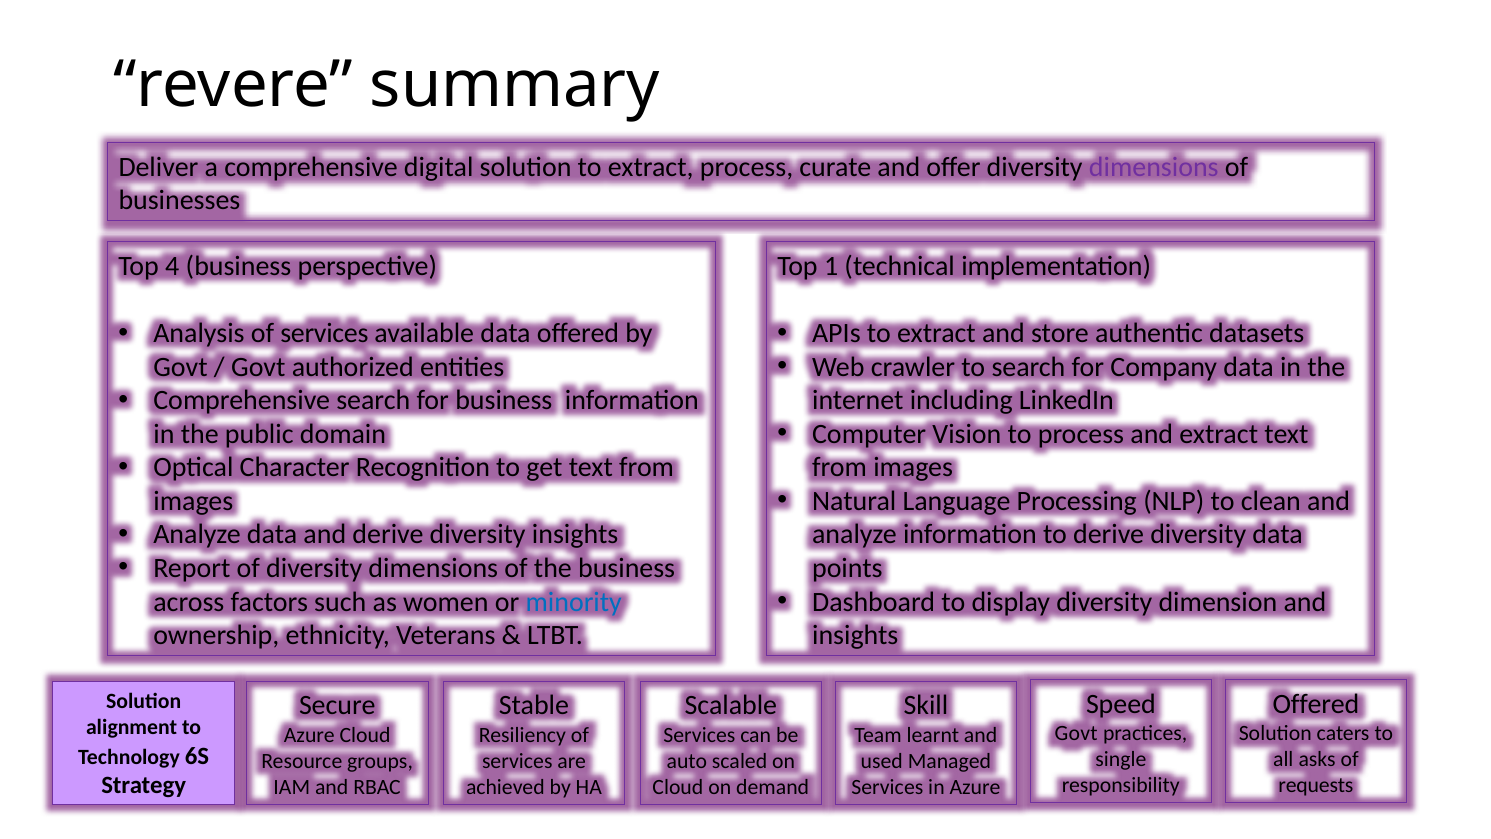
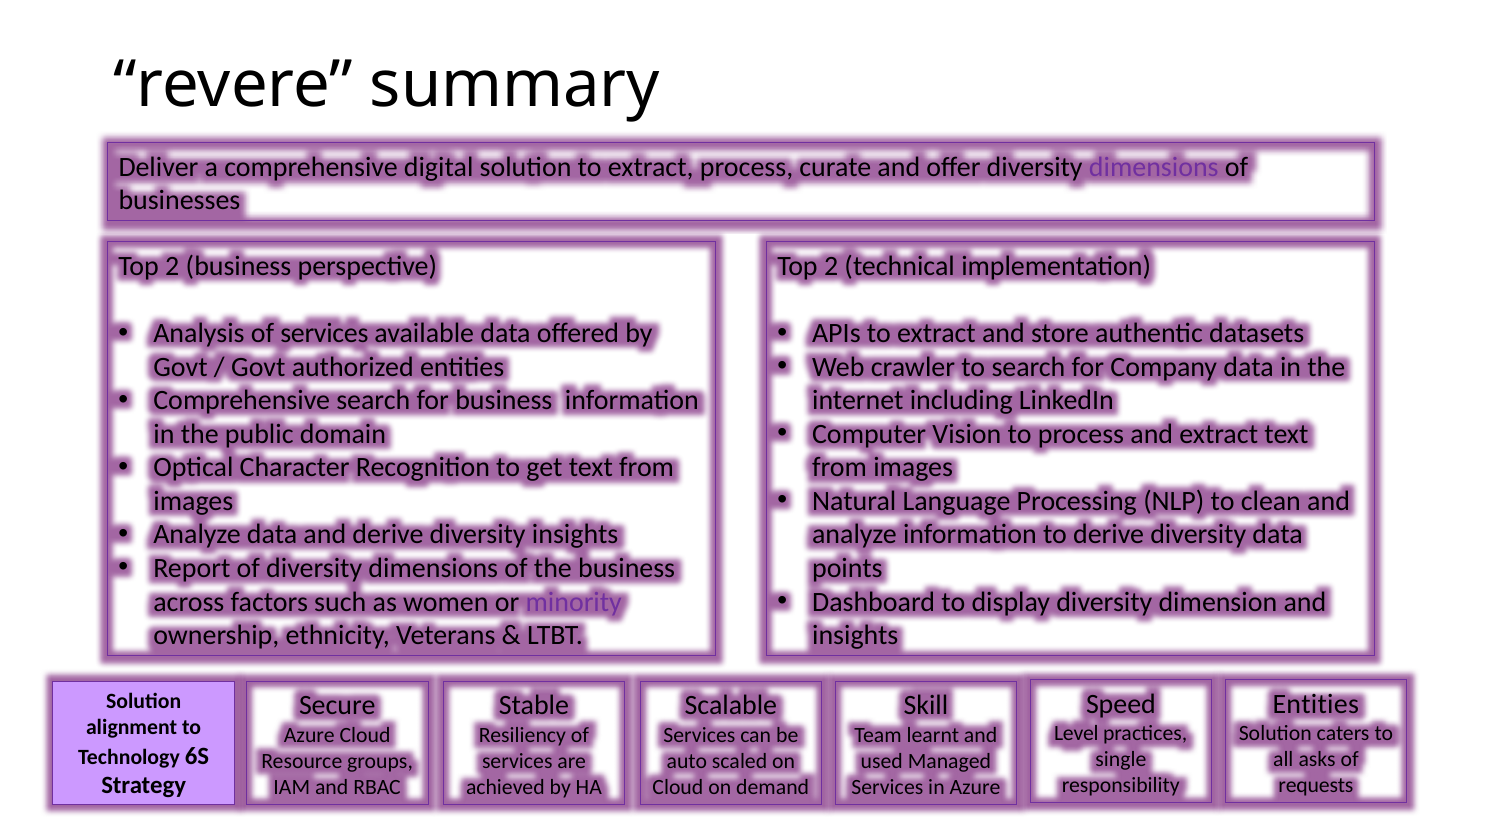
4: 4 -> 2 (172, 266)
1: 1 -> 2 (831, 266)
minority colour: blue -> purple (574, 602)
Offered: Offered -> Entities (1316, 704)
Govt: Govt -> Level (1076, 733)
